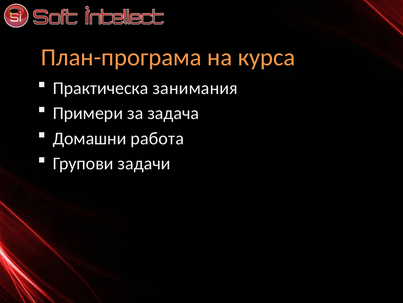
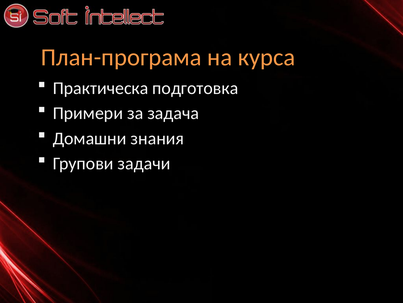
занимания: занимания -> подготовка (195, 88)
работа: работа -> знания (157, 138)
